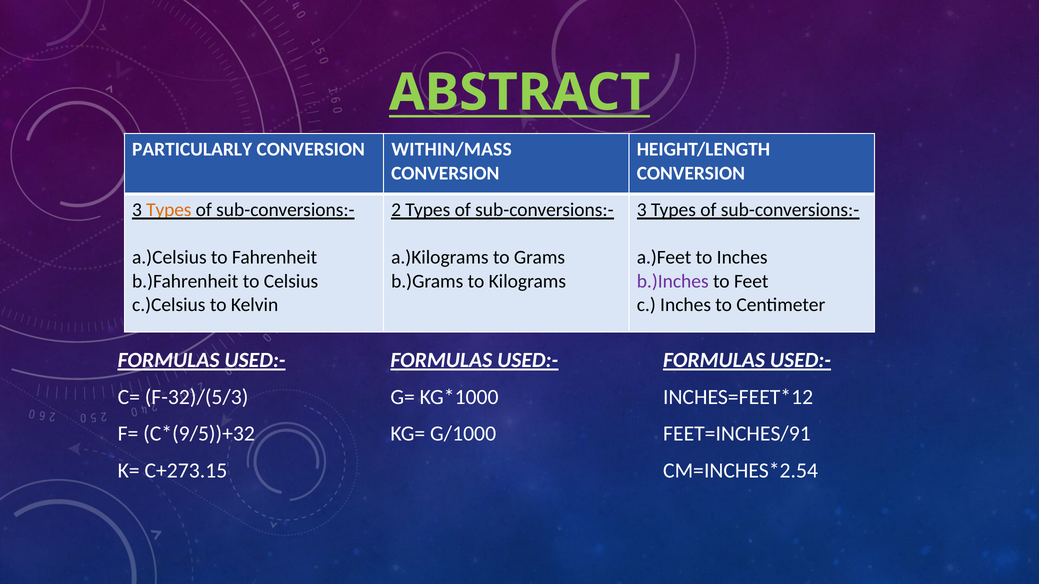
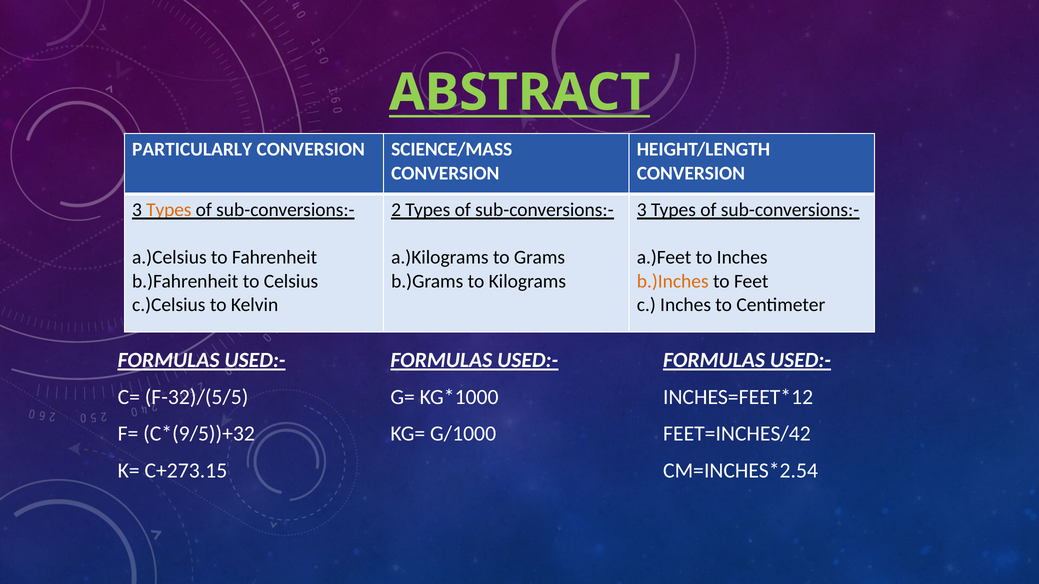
WITHIN/MASS: WITHIN/MASS -> SCIENCE/MASS (452, 150)
b.)Inches colour: purple -> orange (673, 281)
F-32)/(5/3: F-32)/(5/3 -> F-32)/(5/5 (197, 397)
FEET=INCHES/91: FEET=INCHES/91 -> FEET=INCHES/42 (737, 434)
